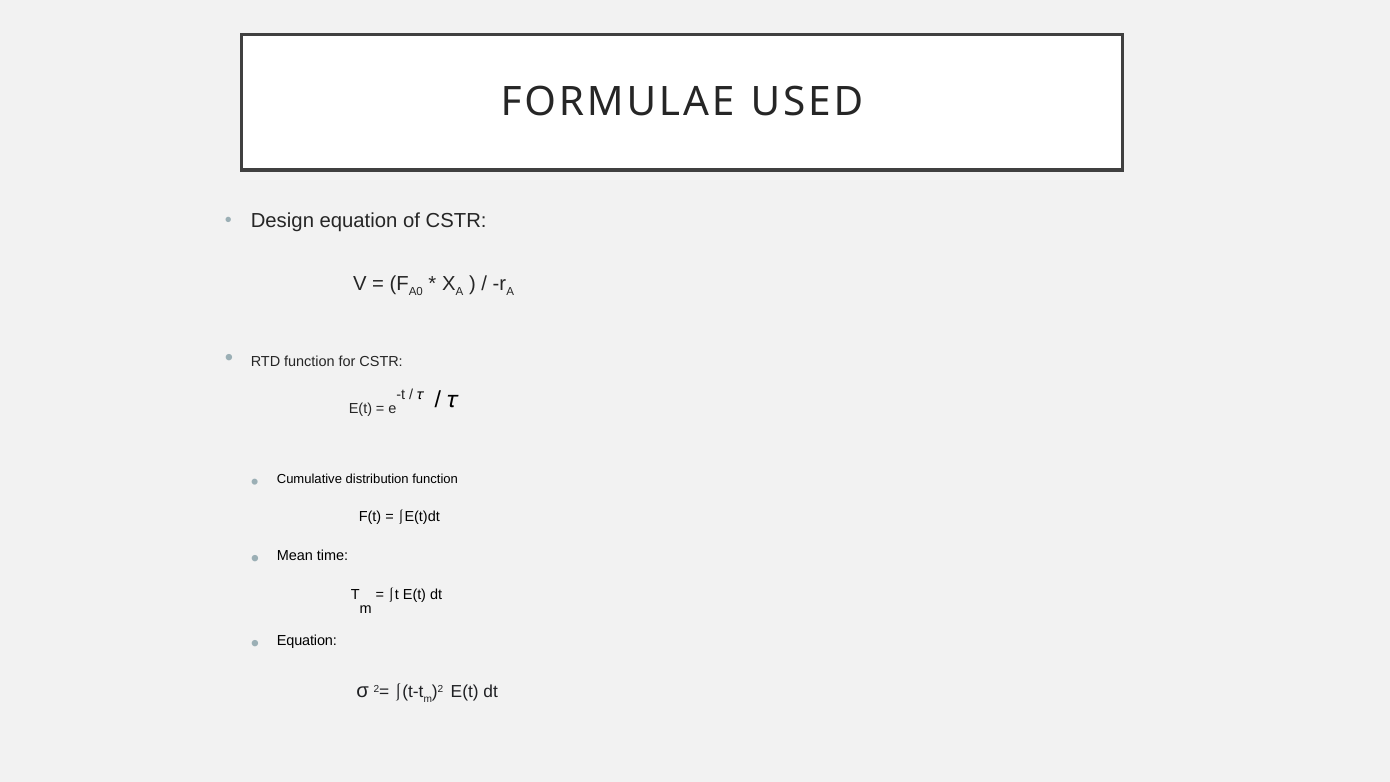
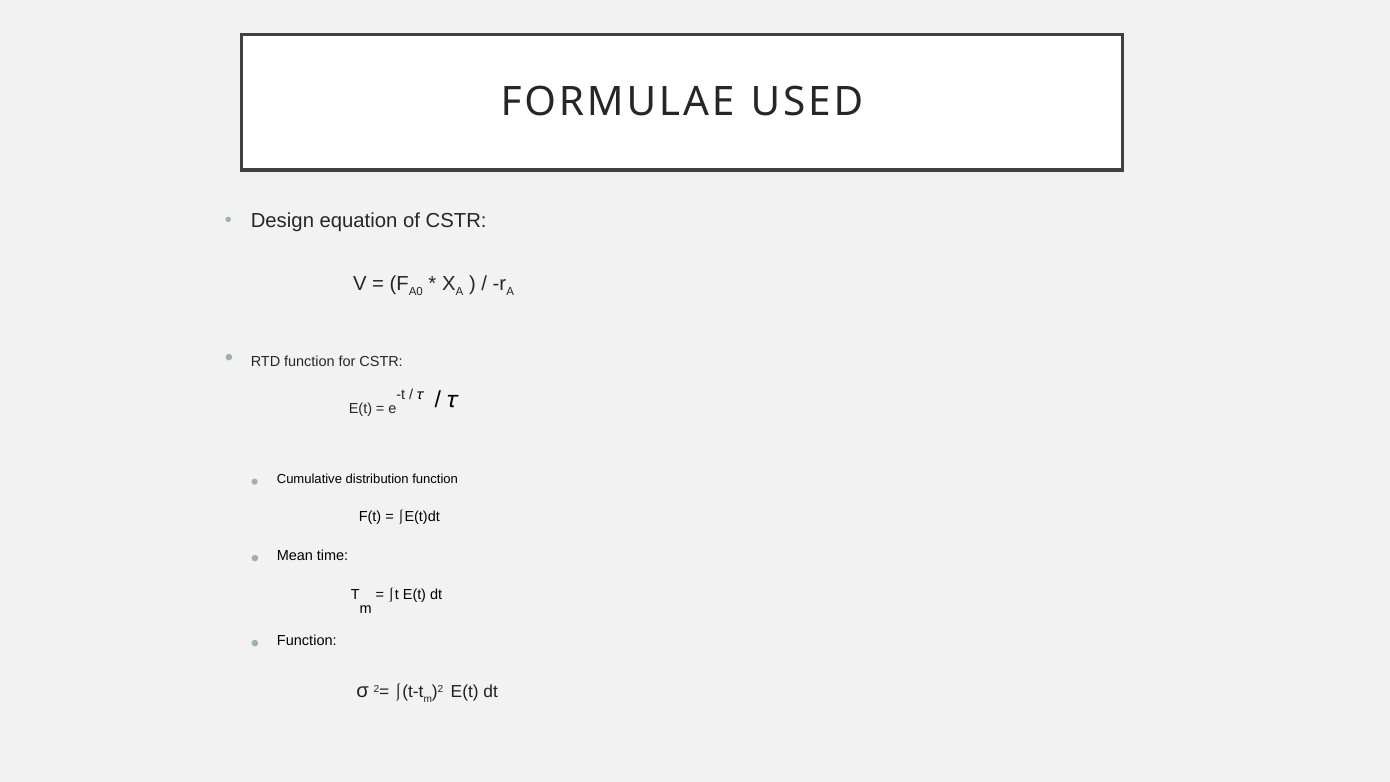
Equation: Equation -> Function (307, 641)
